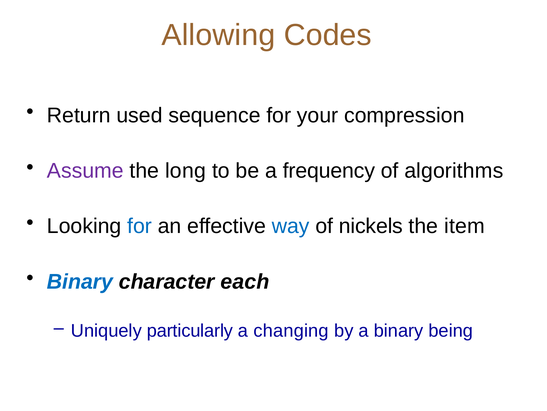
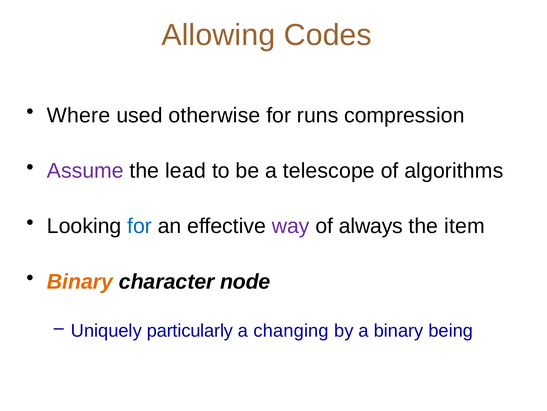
Return: Return -> Where (79, 115)
sequence: sequence -> otherwise (214, 115)
your: your -> runs (318, 115)
long: long -> lead (185, 171)
frequency: frequency -> telescope (329, 171)
way colour: blue -> purple (291, 226)
nickels: nickels -> always (371, 226)
Binary colour: blue -> orange (80, 281)
each: each -> node (245, 281)
